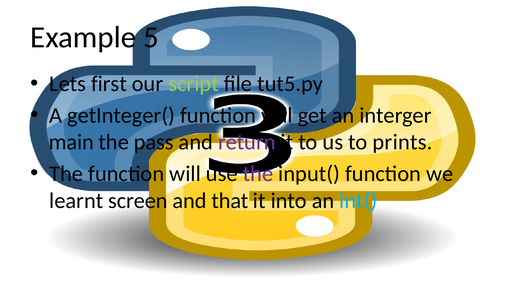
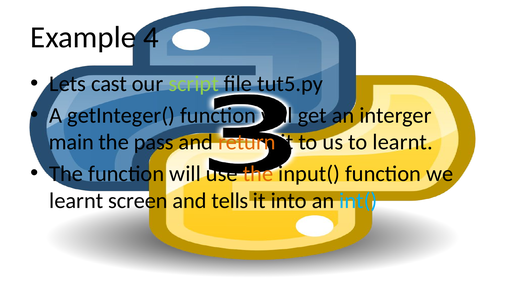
5: 5 -> 4 (151, 37)
first: first -> cast (109, 84)
return colour: purple -> orange (247, 142)
to prints: prints -> learnt (403, 142)
the colour: purple -> orange (258, 174)
that: that -> tells (230, 201)
